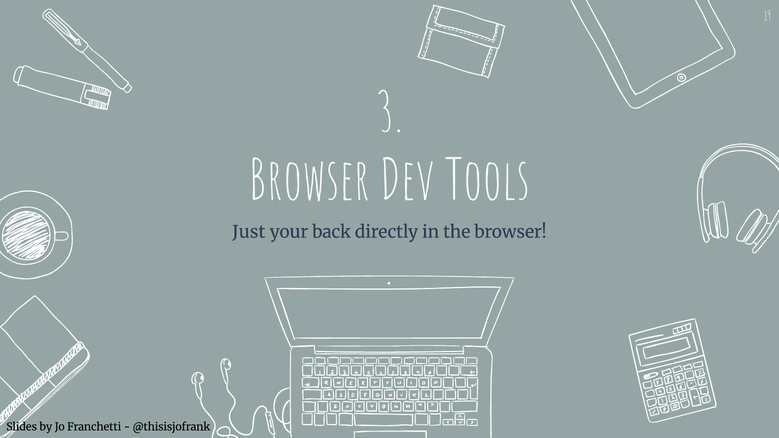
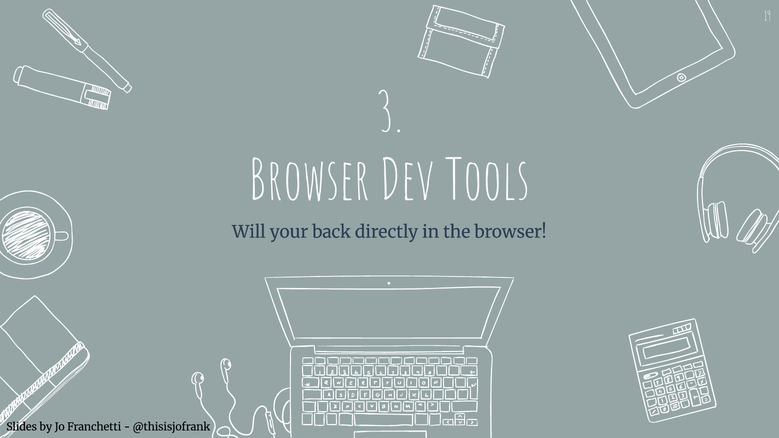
Just: Just -> Will (249, 232)
